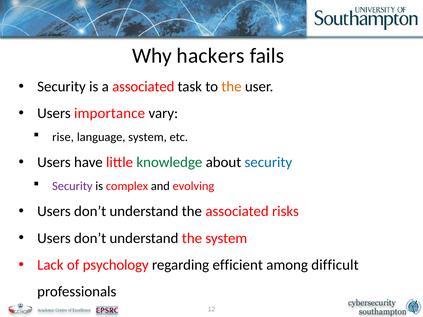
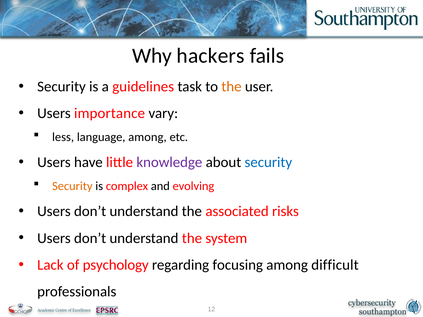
a associated: associated -> guidelines (143, 87)
rise: rise -> less (63, 137)
language system: system -> among (147, 137)
knowledge colour: green -> purple (169, 163)
Security colour: purple -> orange (72, 186)
efficient: efficient -> focusing (238, 265)
